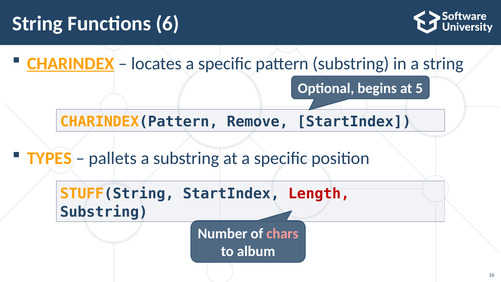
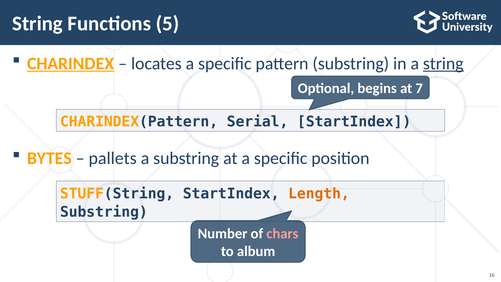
6: 6 -> 5 (168, 24)
string underline: none -> present (443, 64)
5: 5 -> 7 (419, 88)
Remove: Remove -> Serial (258, 122)
TYPES: TYPES -> BYTES (49, 158)
Length colour: red -> orange (319, 193)
